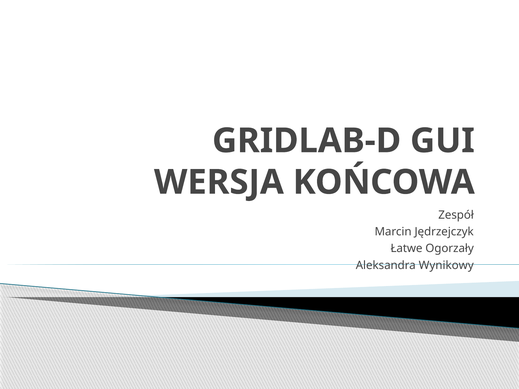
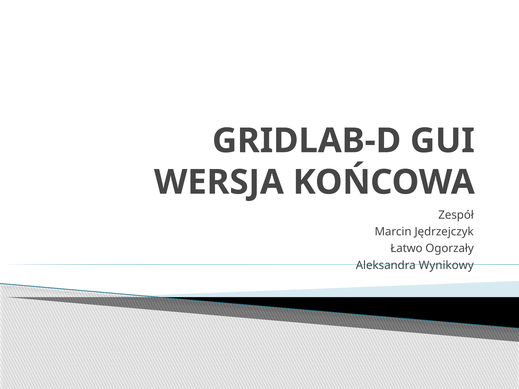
Łatwe: Łatwe -> Łatwo (407, 249)
